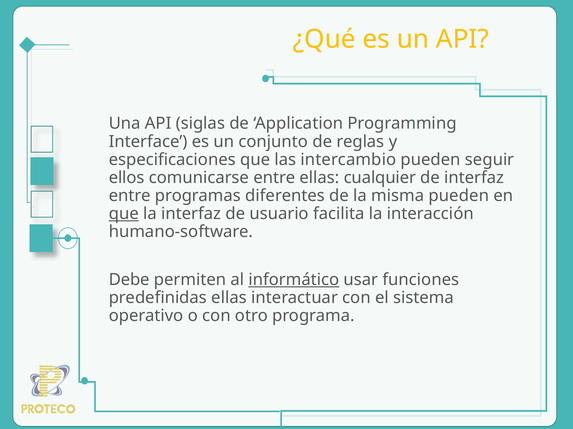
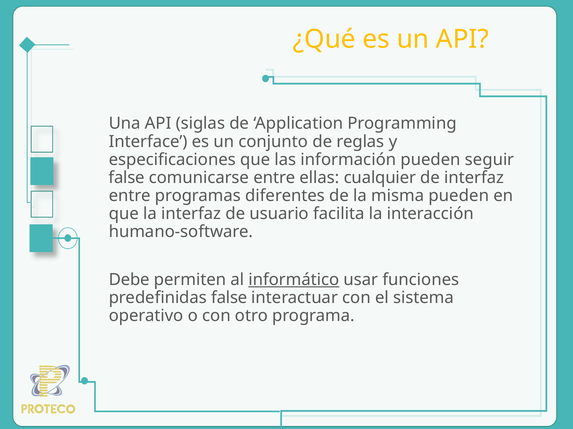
intercambio: intercambio -> información (348, 160)
ellos: ellos -> false (127, 178)
que underline: present -> none (124, 214)
predefinidas ellas: ellas -> false (229, 298)
